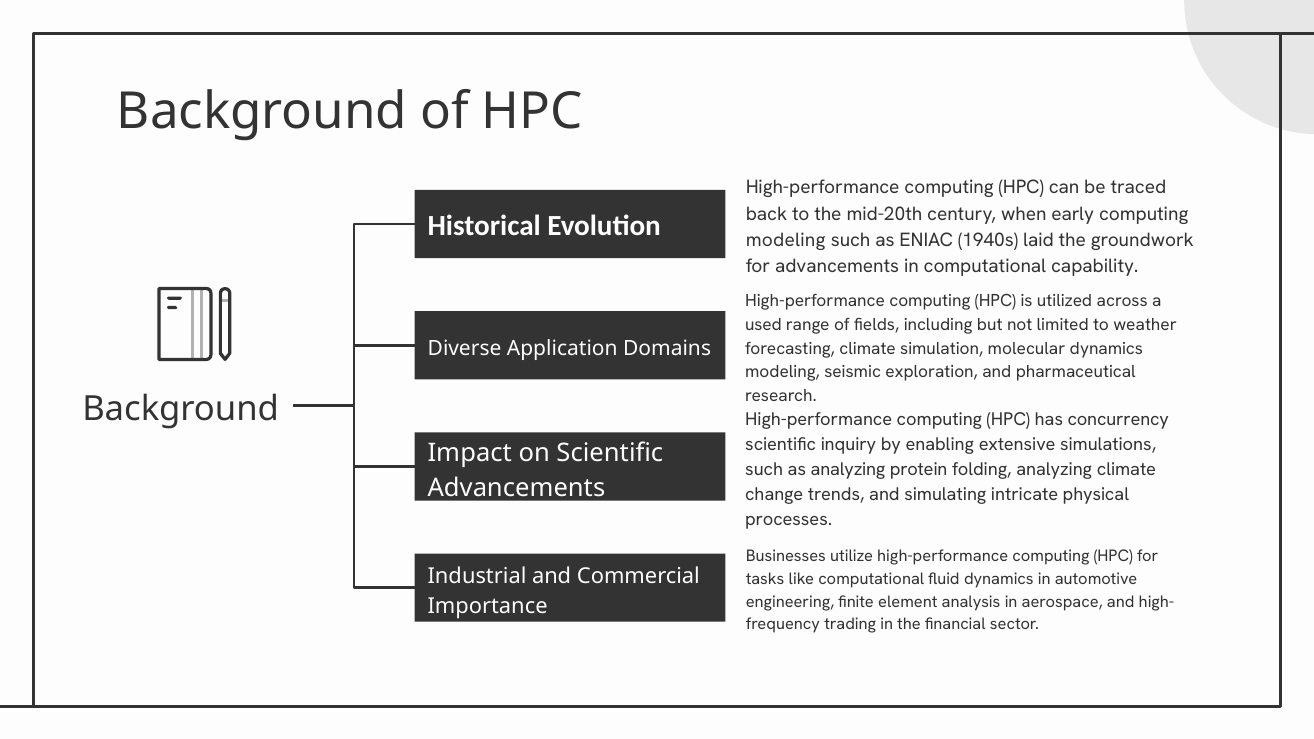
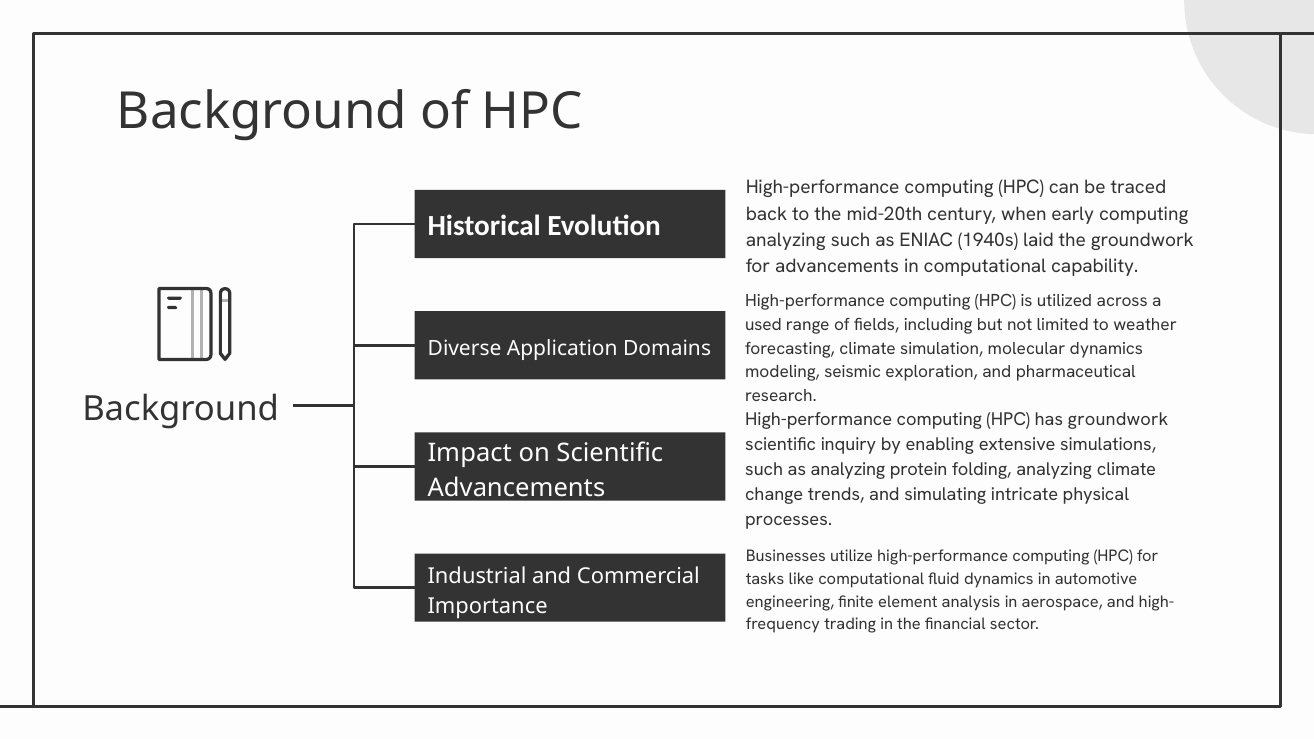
modeling: modeling -> analyzing (786, 240)
has concurrency: concurrency -> groundwork (1118, 419)
